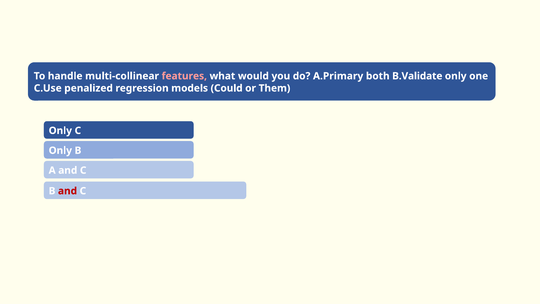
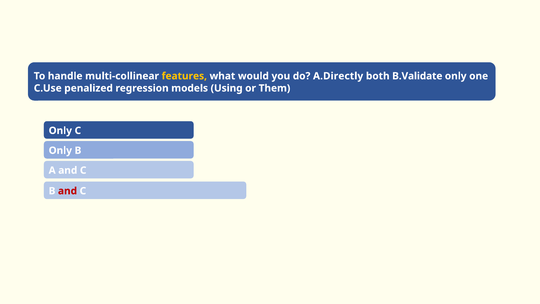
features colour: pink -> yellow (184, 76)
A.Primary: A.Primary -> A.Directly (338, 76)
Could: Could -> Using (227, 88)
